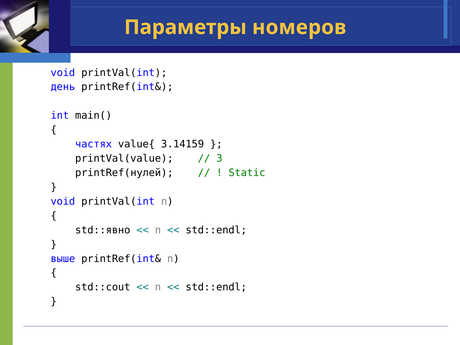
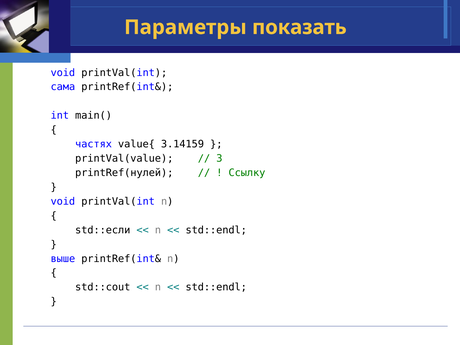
номеров: номеров -> показать (299, 27)
день: день -> сама (63, 87)
Static: Static -> Ссылку (247, 173)
std::явно: std::явно -> std::если (103, 230)
